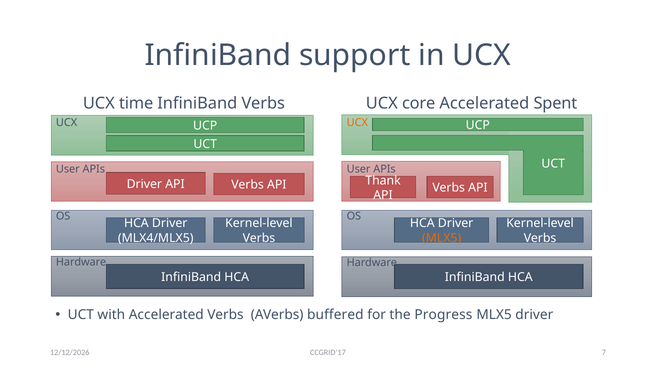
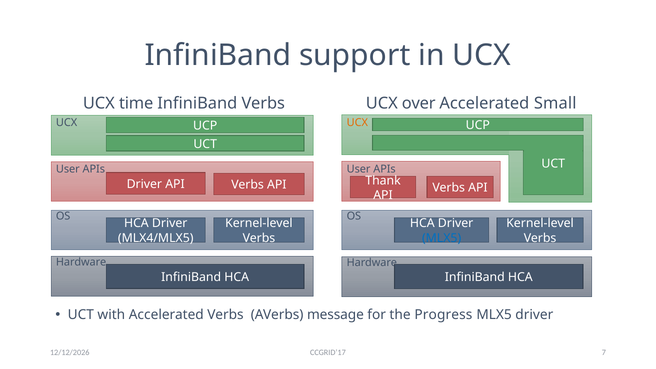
core: core -> over (419, 103)
Spent: Spent -> Small (555, 103)
MLX5 colour: orange -> blue (442, 238)
buffered: buffered -> message (335, 315)
